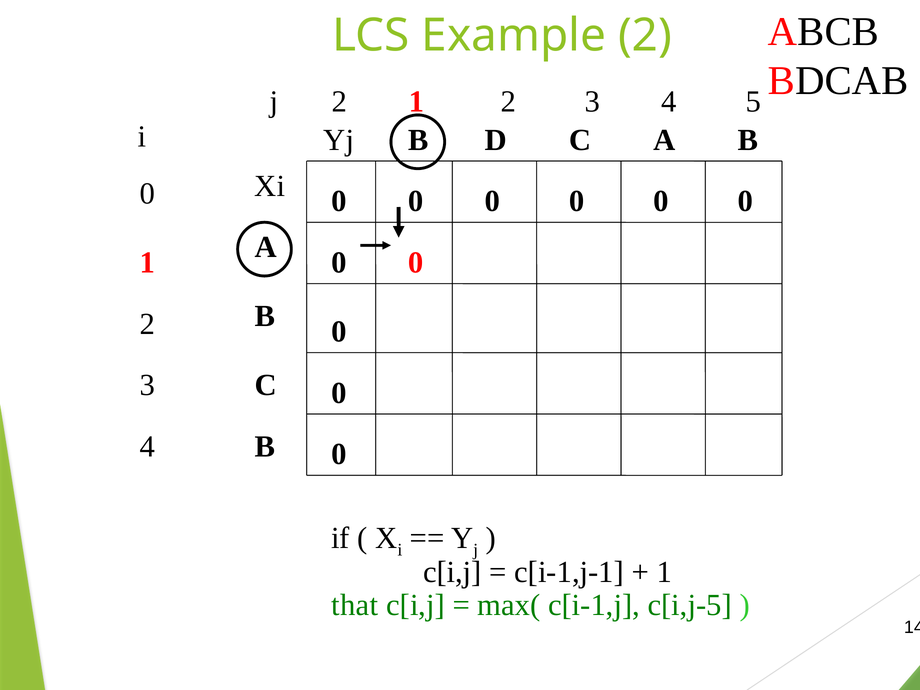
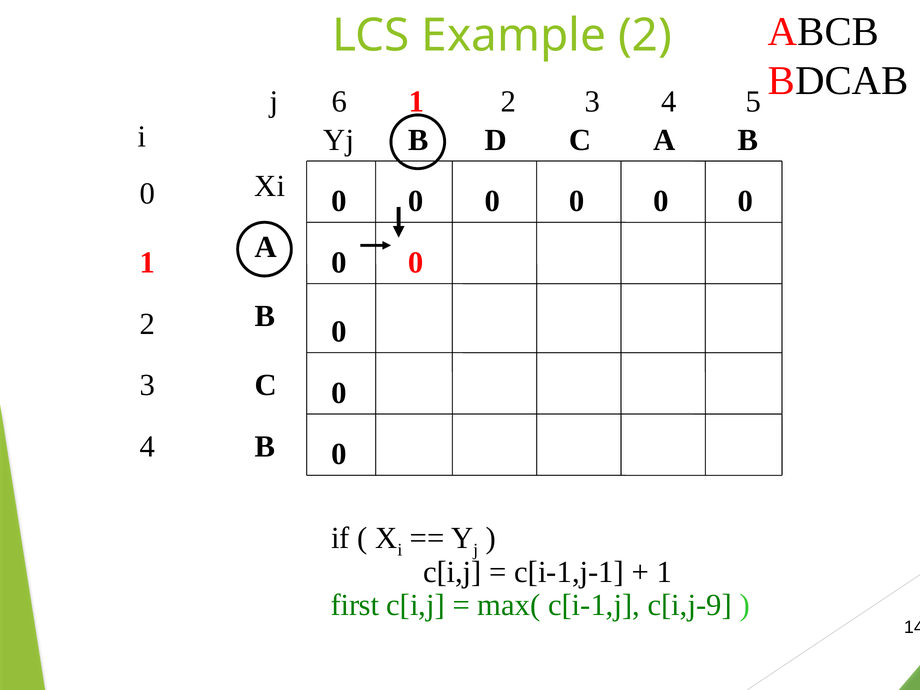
j 2: 2 -> 6 (340, 102)
that: that -> first (355, 605)
c[i,j-5: c[i,j-5 -> c[i,j-9 (690, 605)
